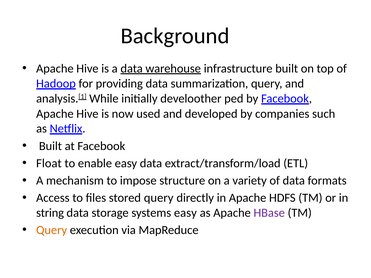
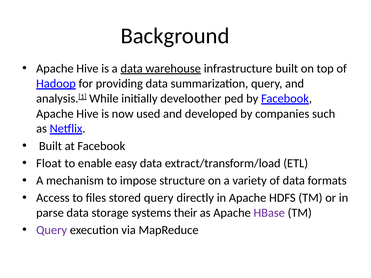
string: string -> parse (50, 213)
systems easy: easy -> their (186, 213)
Query colour: orange -> purple (52, 230)
